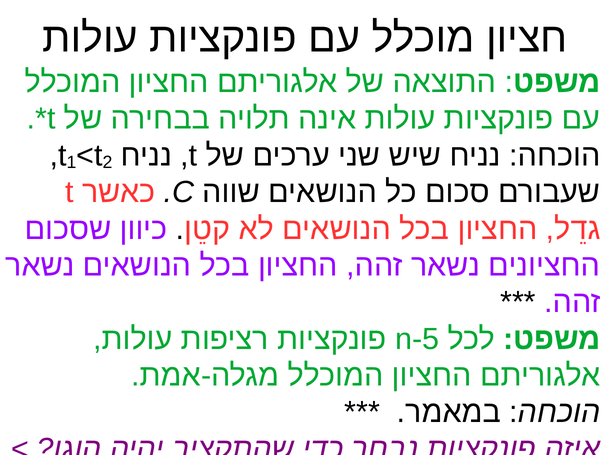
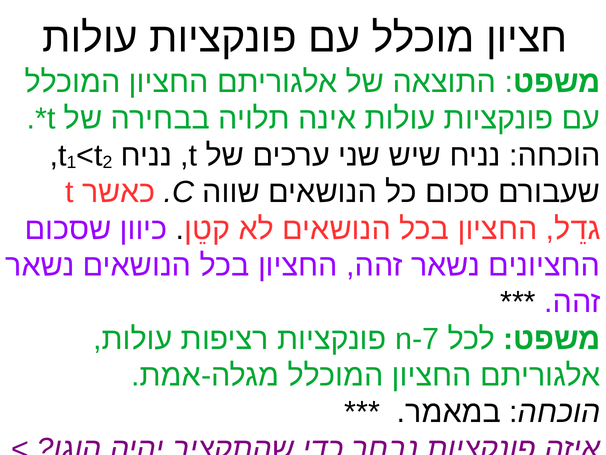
n-5: n-5 -> n-7 (417, 339)
